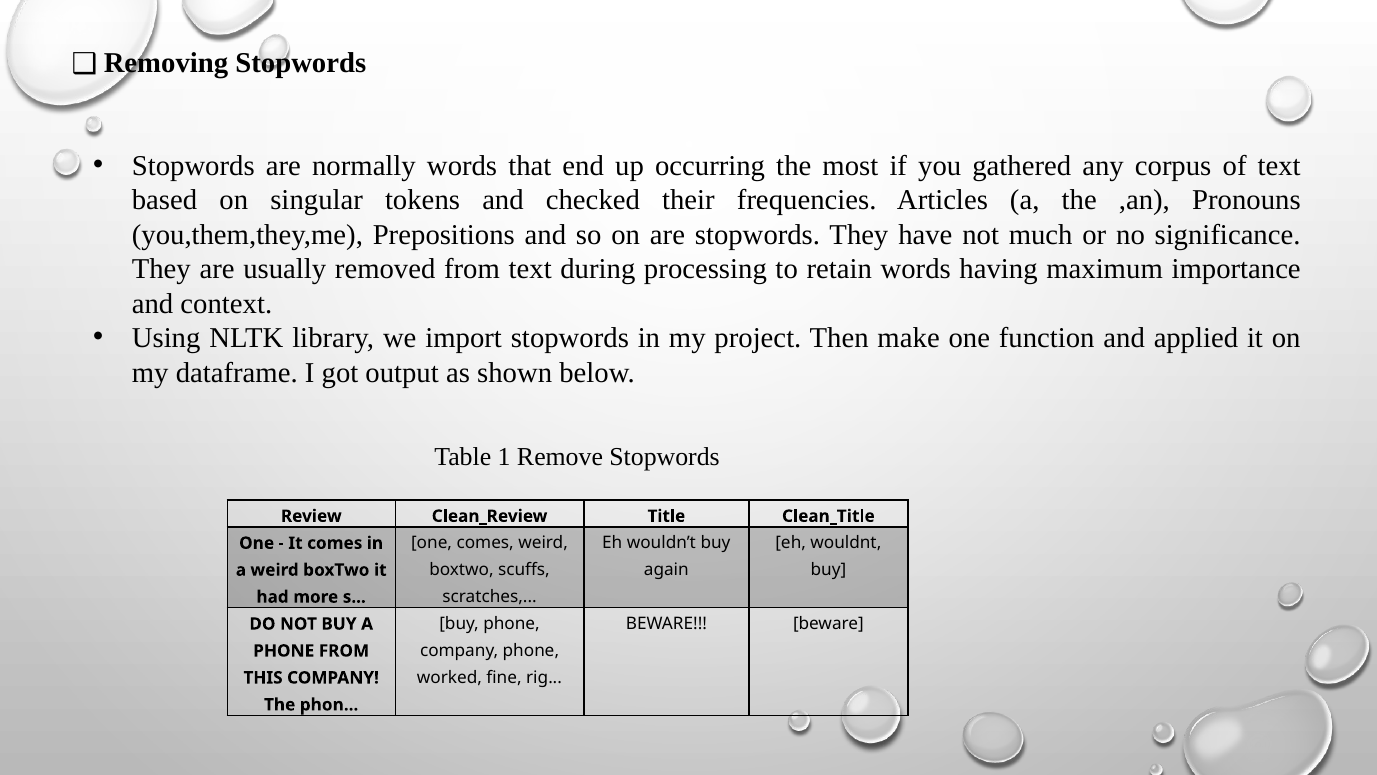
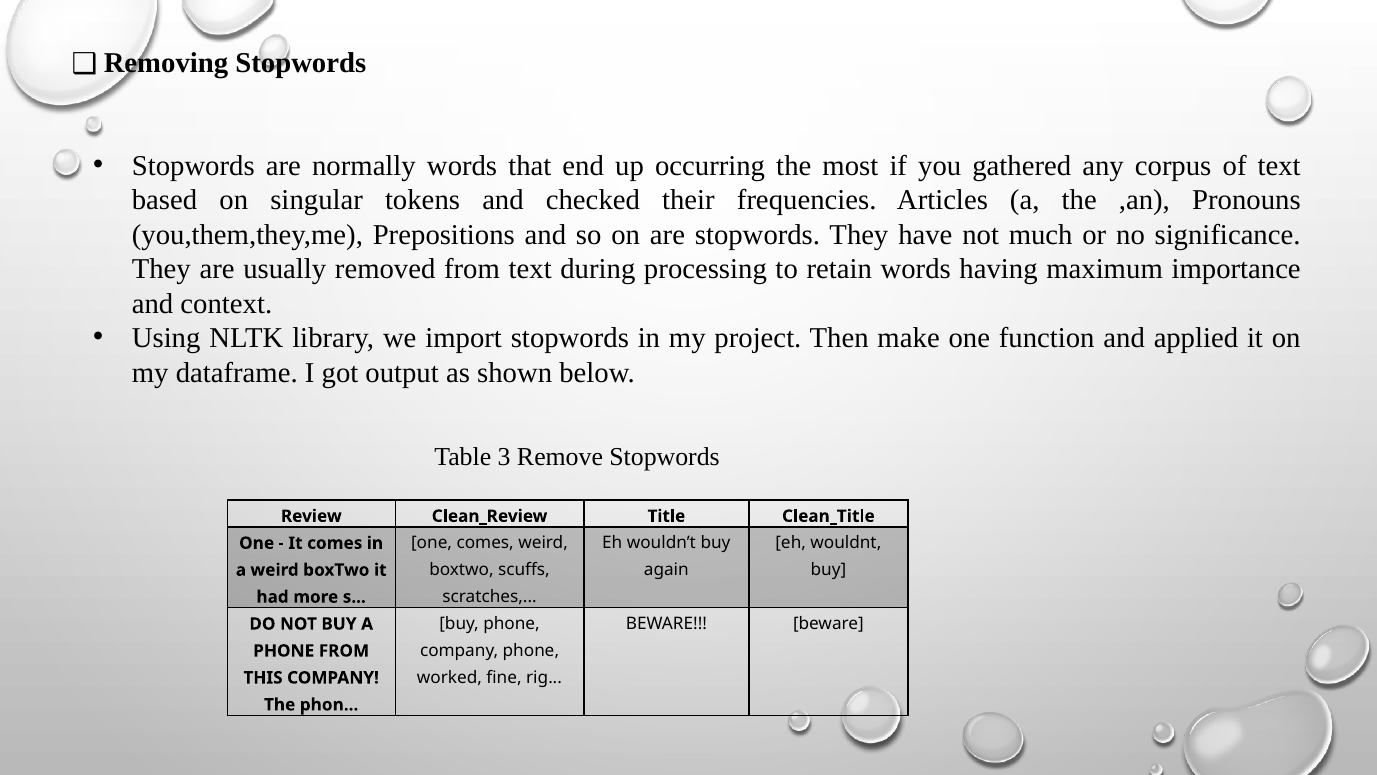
1: 1 -> 3 (504, 457)
